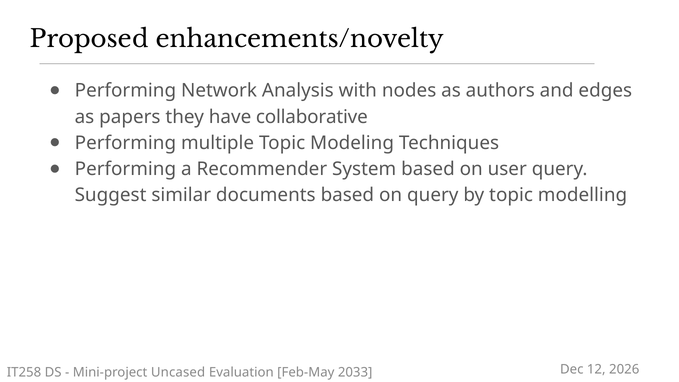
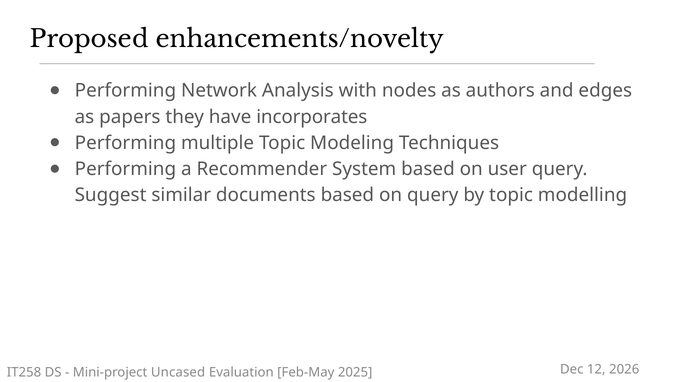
collaborative: collaborative -> incorporates (312, 117)
2033: 2033 -> 2025 (355, 372)
